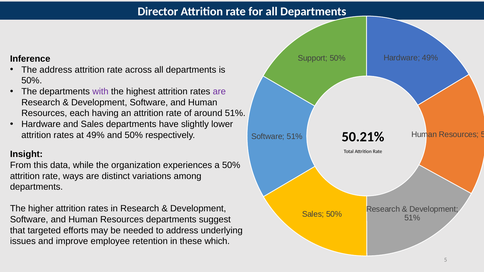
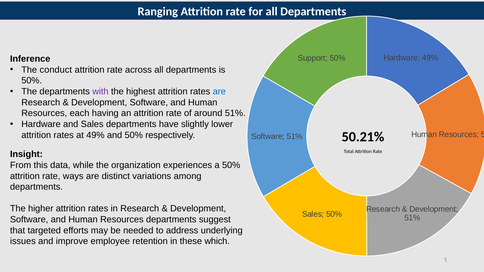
Director: Director -> Ranging (158, 11)
The address: address -> conduct (56, 70)
are colour: purple -> blue (219, 92)
